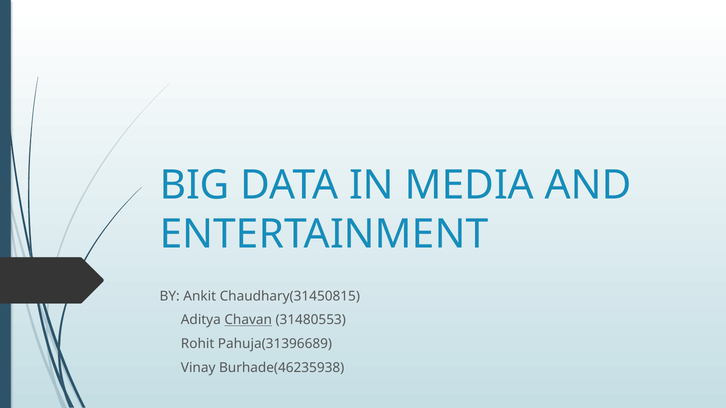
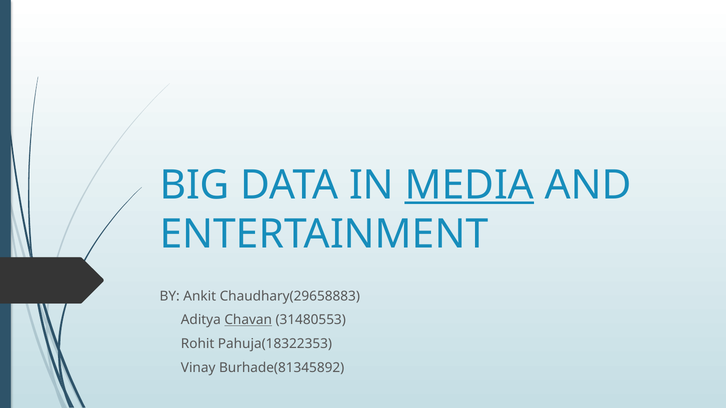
MEDIA underline: none -> present (469, 185)
Chaudhary(31450815: Chaudhary(31450815 -> Chaudhary(29658883 (290, 296)
Pahuja(31396689: Pahuja(31396689 -> Pahuja(18322353 (275, 344)
Burhade(46235938: Burhade(46235938 -> Burhade(81345892 (282, 368)
